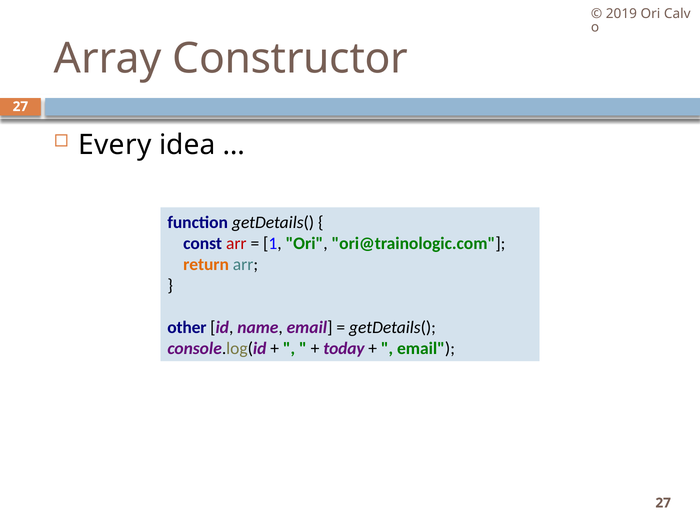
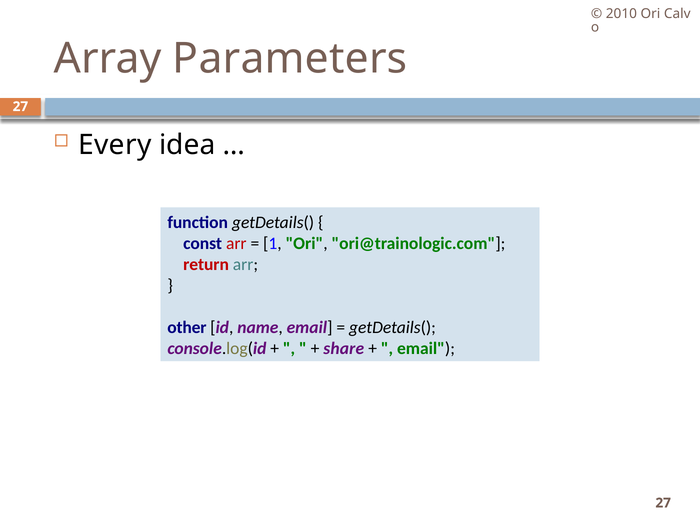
2019: 2019 -> 2010 (621, 14)
Constructor: Constructor -> Parameters (290, 58)
return colour: orange -> red (206, 265)
today: today -> share (344, 349)
